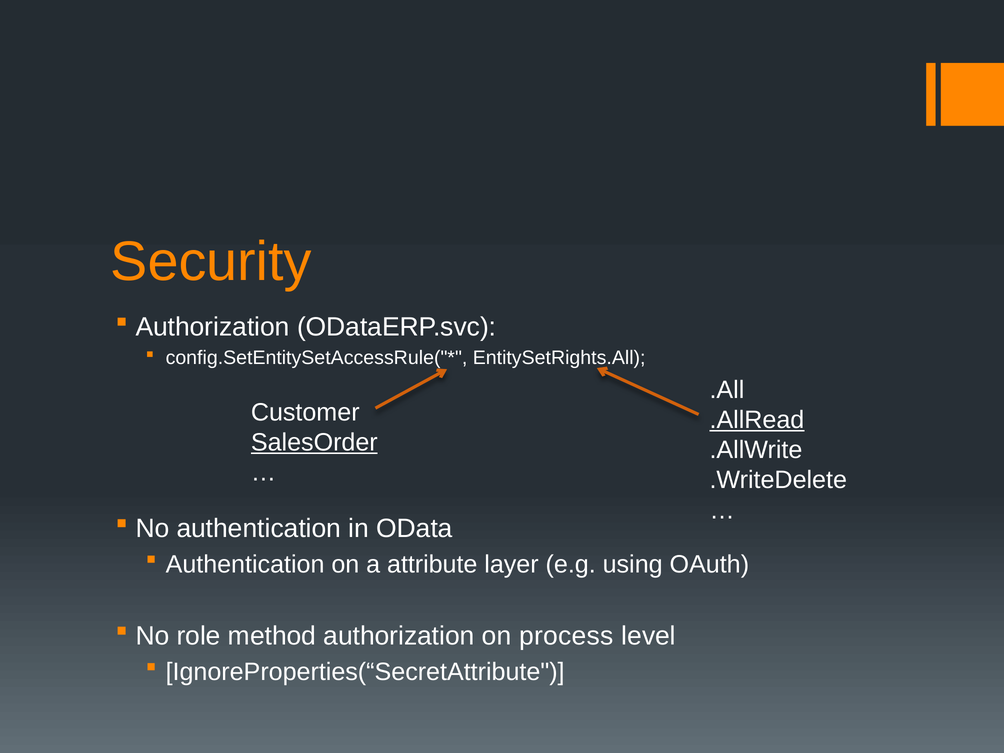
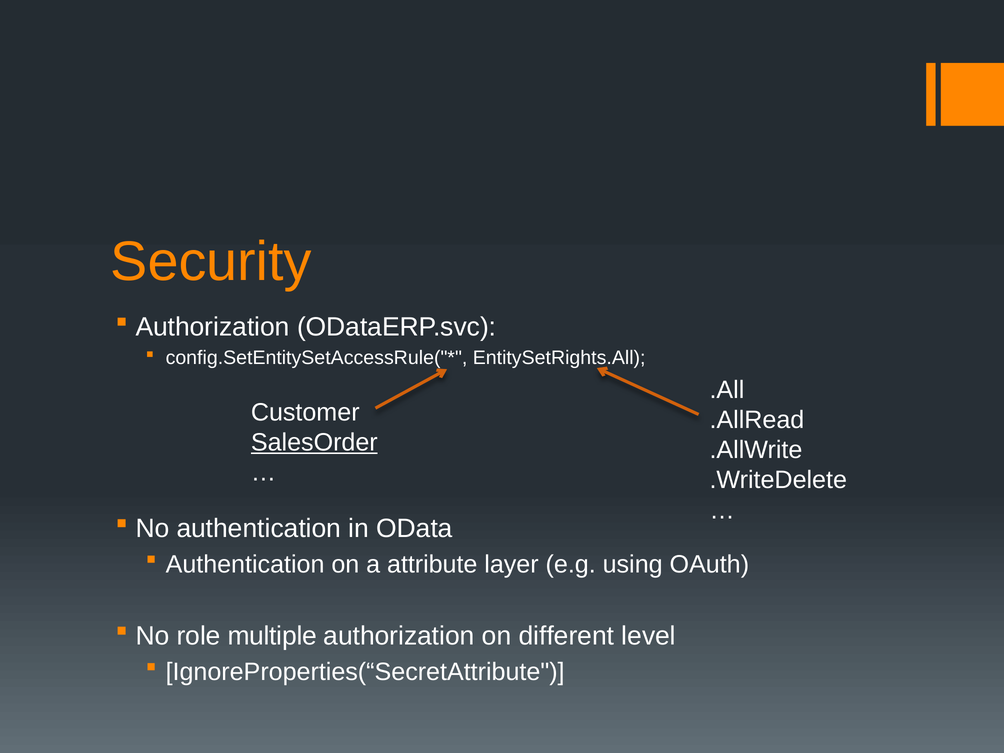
.AllRead underline: present -> none (757, 420)
method: method -> multiple (272, 636)
process: process -> different (566, 636)
